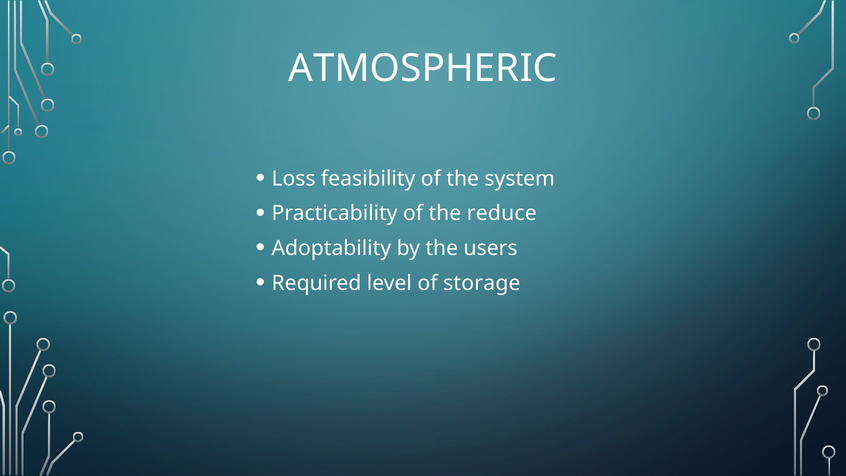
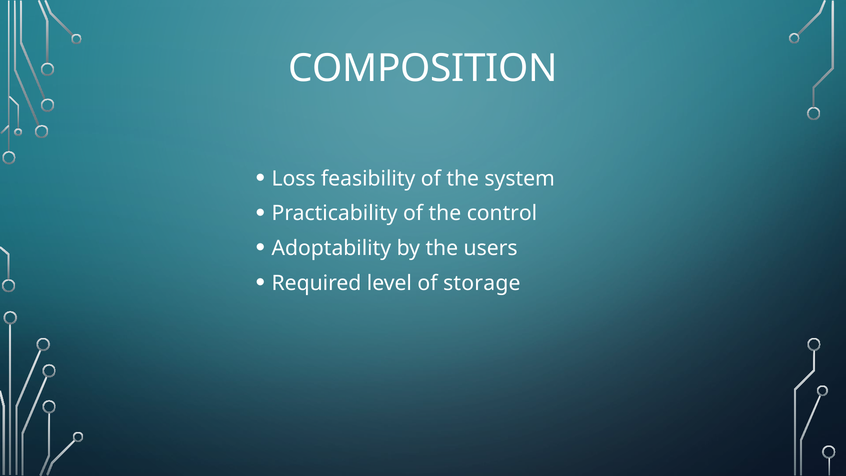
ATMOSPHERIC: ATMOSPHERIC -> COMPOSITION (423, 69)
reduce: reduce -> control (502, 213)
